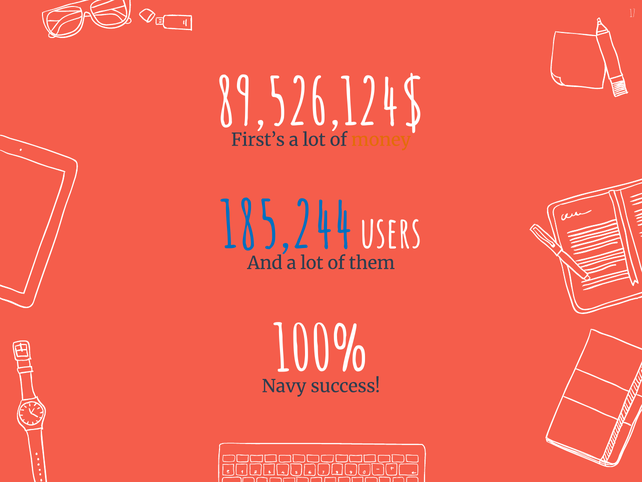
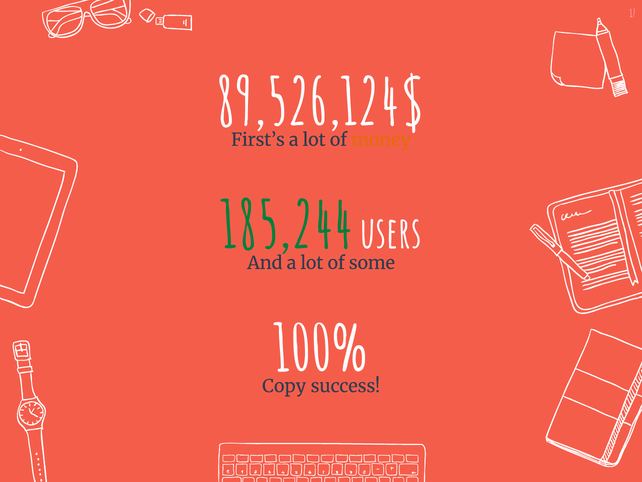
185,244 colour: blue -> green (286, 227)
them: them -> some (372, 263)
Navy: Navy -> Copy (284, 386)
